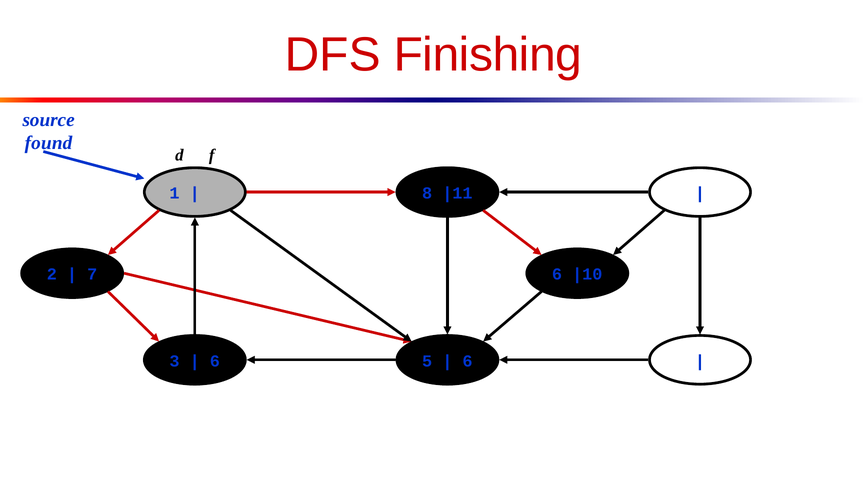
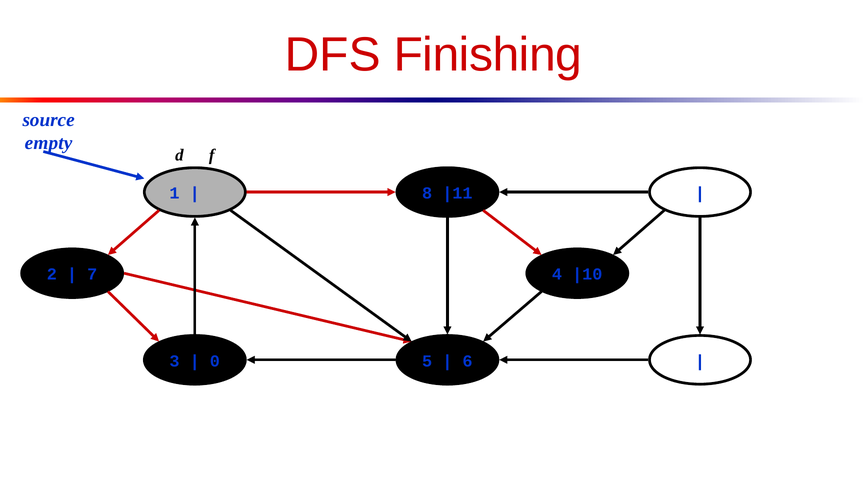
found: found -> empty (49, 143)
7 6: 6 -> 4 (557, 274)
6: 6 -> 0 (215, 361)
